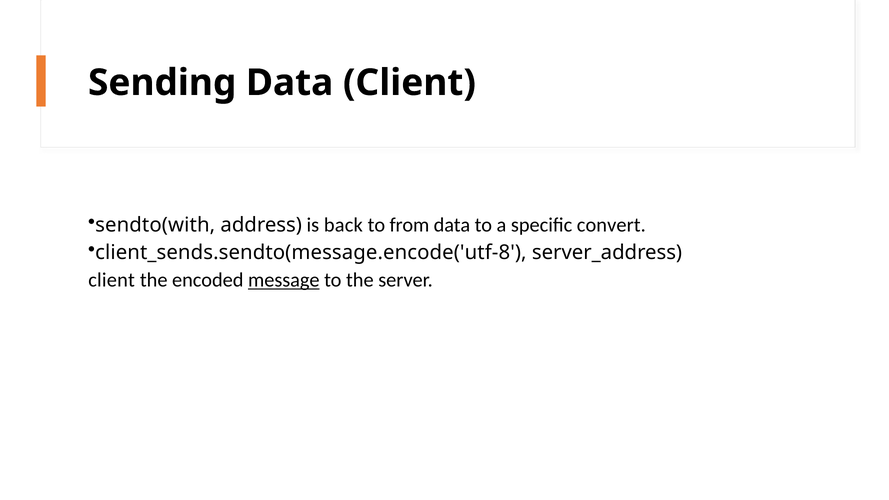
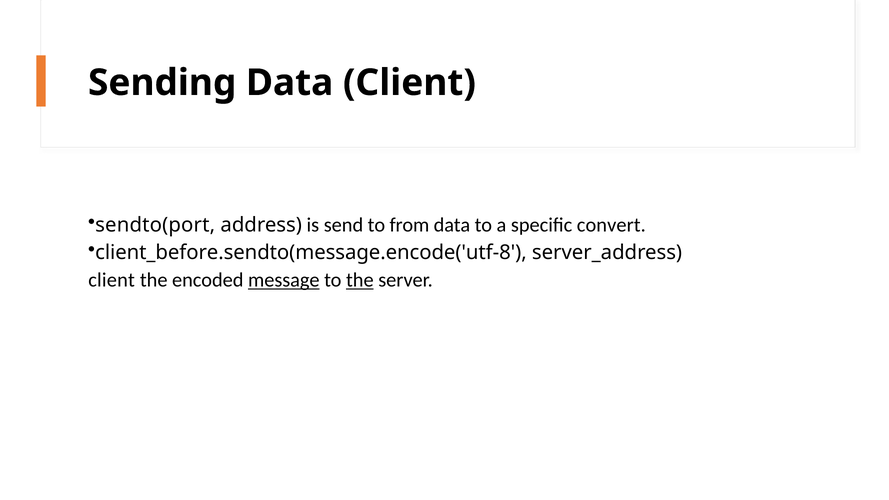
sendto(with: sendto(with -> sendto(port (155, 225)
back: back -> send (343, 225)
client_sends.sendto(message.encode('utf-8: client_sends.sendto(message.encode('utf-8 -> client_before.sendto(message.encode('utf-8 (311, 253)
the underline: none -> present (360, 280)
